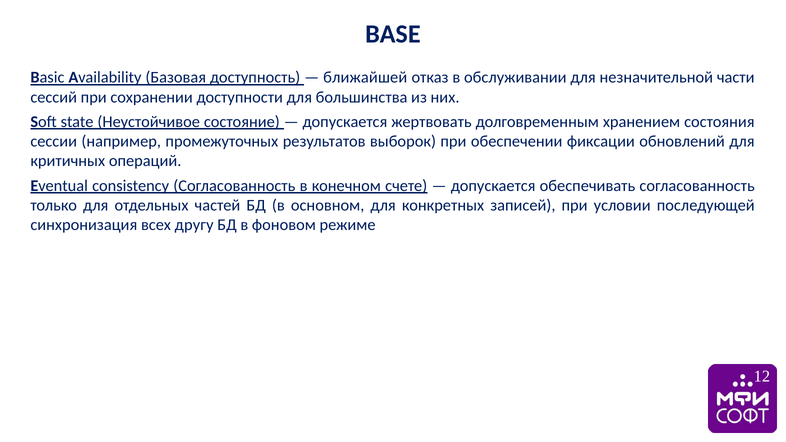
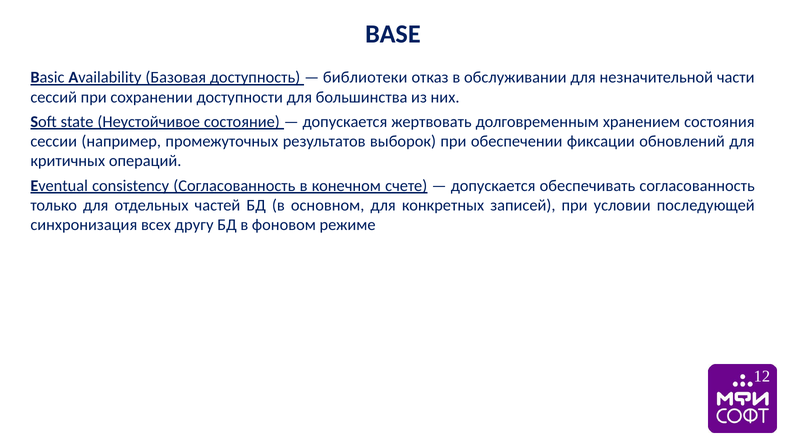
ближайшей: ближайшей -> библиотеки (365, 78)
